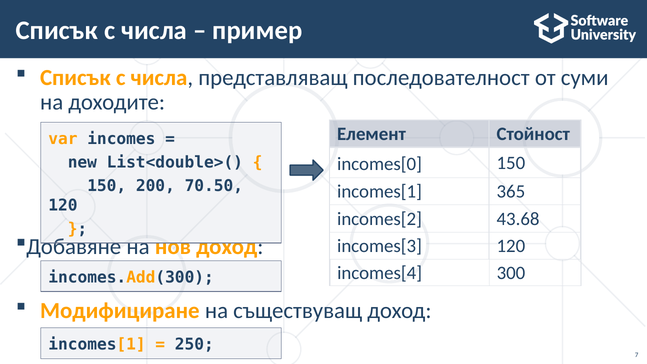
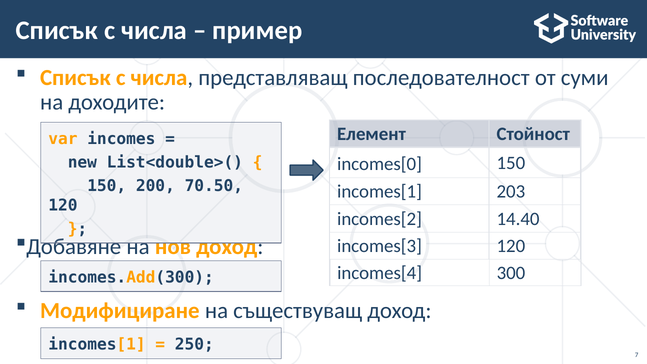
365: 365 -> 203 (511, 192)
43.68: 43.68 -> 14.40 (518, 219)
